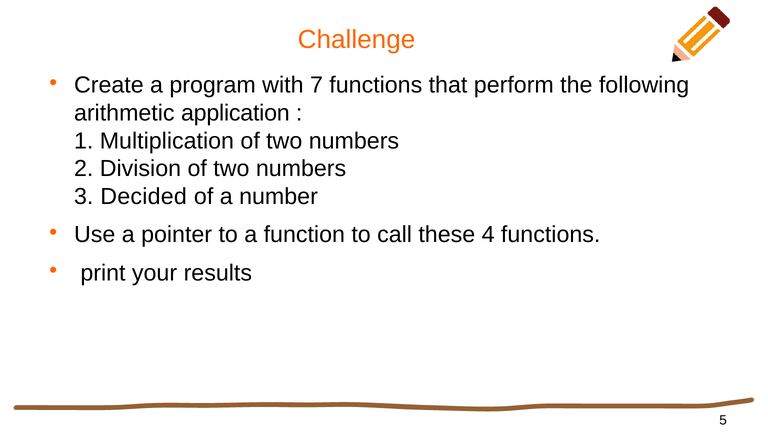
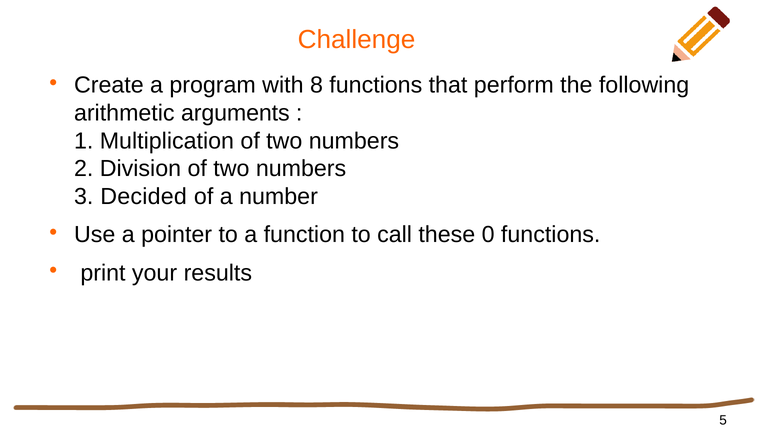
7: 7 -> 8 (317, 85)
application: application -> arguments (235, 113)
4: 4 -> 0 (488, 235)
